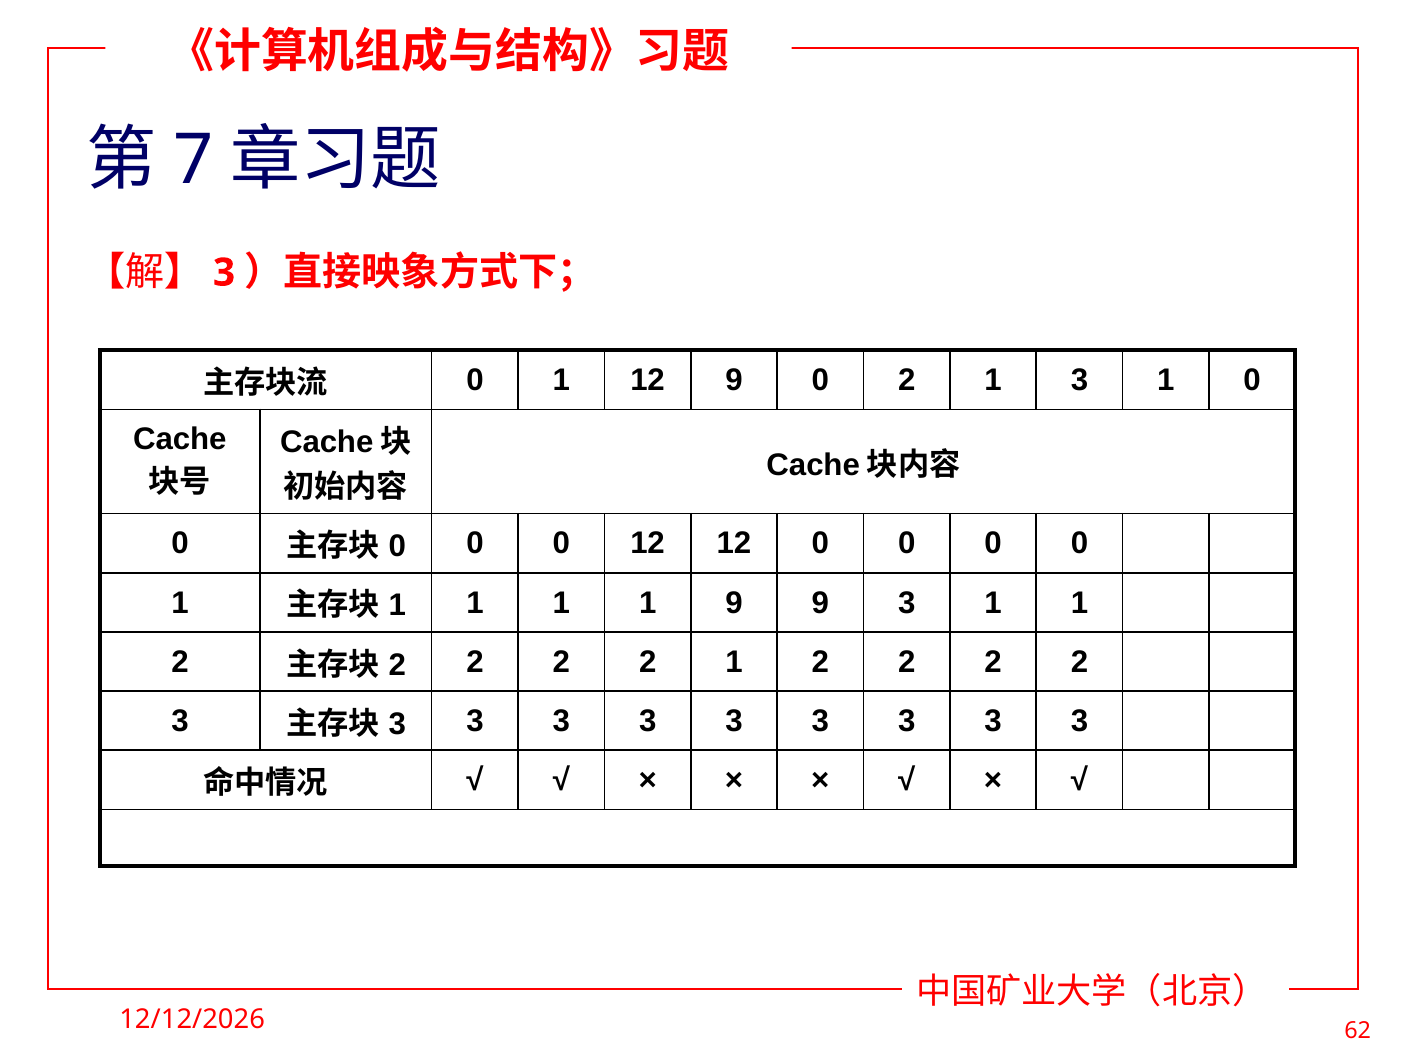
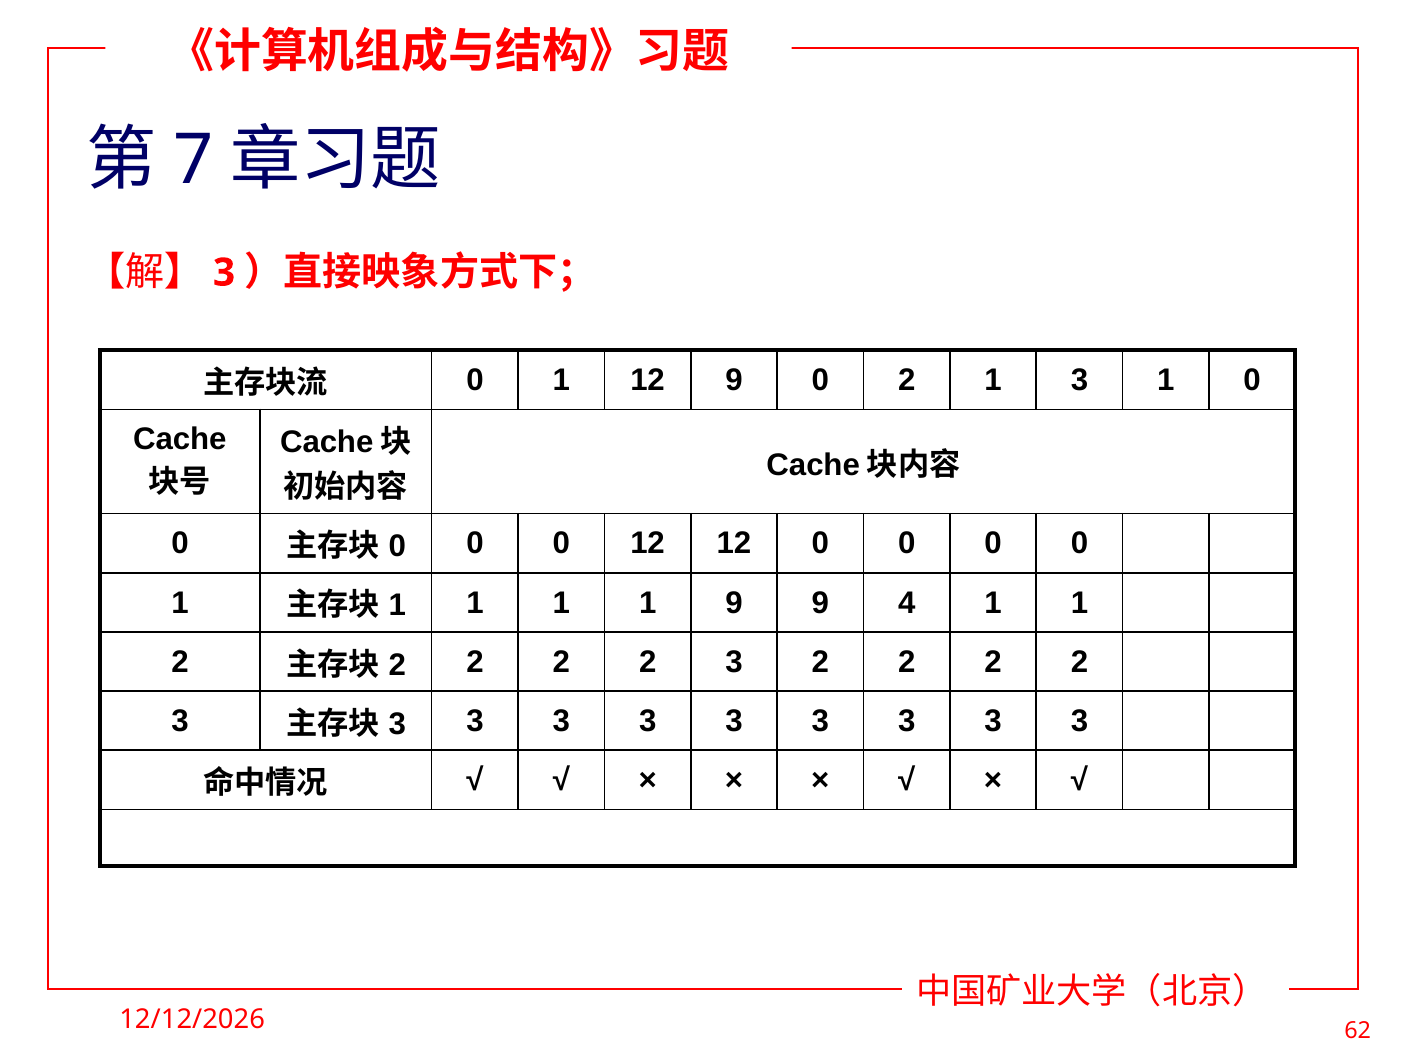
9 3: 3 -> 4 (907, 602)
1: 1 -> 3 (734, 662)
